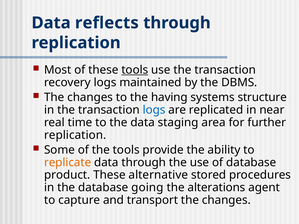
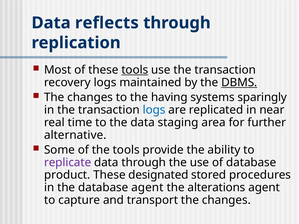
DBMS underline: none -> present (239, 83)
structure: structure -> sparingly (262, 97)
replication: replication -> alternative (75, 135)
replicate colour: orange -> purple (68, 163)
alternative: alternative -> designated (158, 175)
database going: going -> agent (147, 188)
